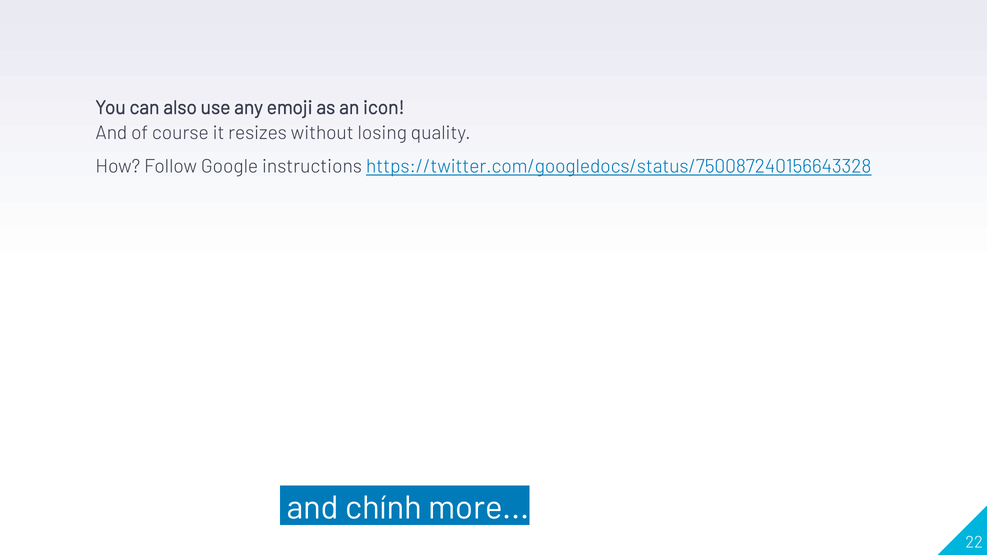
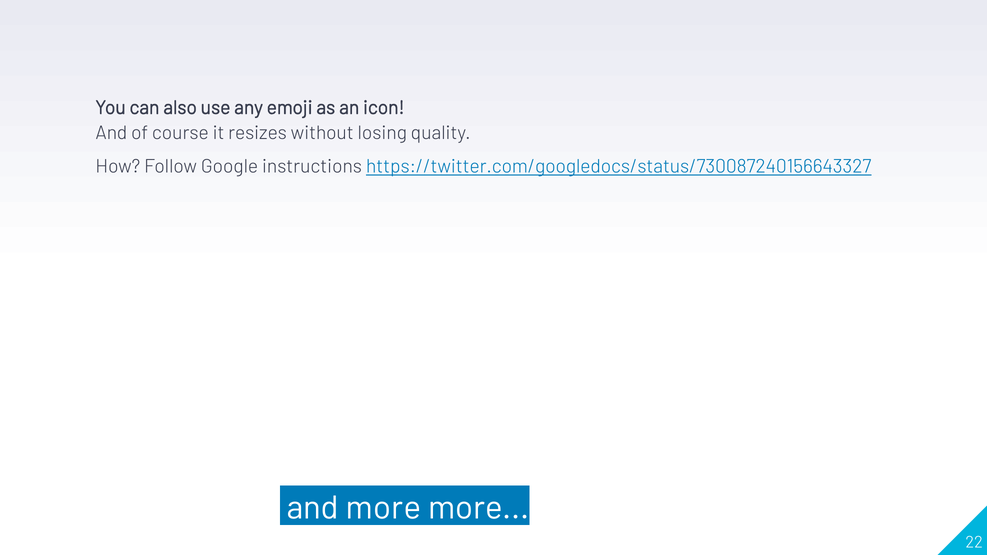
https://twitter.com/googledocs/status/750087240156643328: https://twitter.com/googledocs/status/750087240156643328 -> https://twitter.com/googledocs/status/730087240156643327 (619, 167)
and chính: chính -> more (383, 508)
